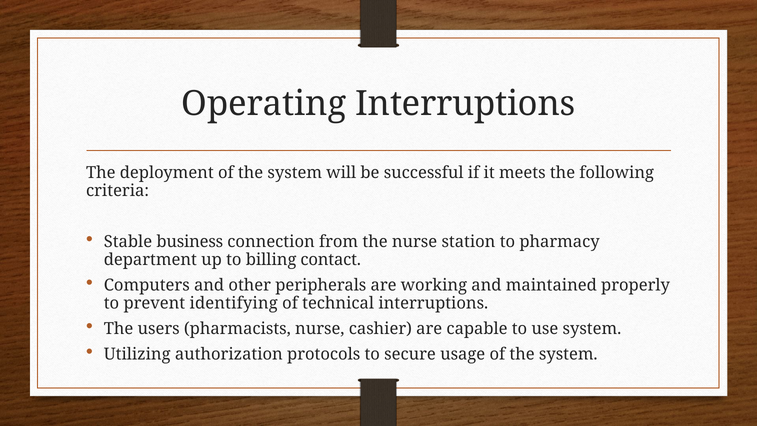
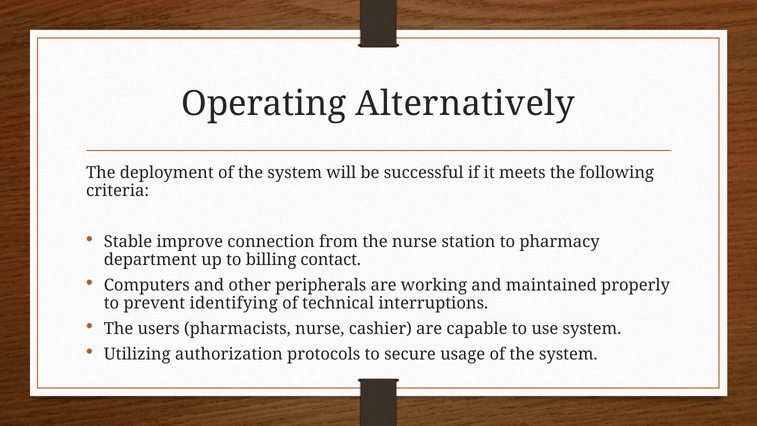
Operating Interruptions: Interruptions -> Alternatively (465, 104)
business: business -> improve (190, 242)
